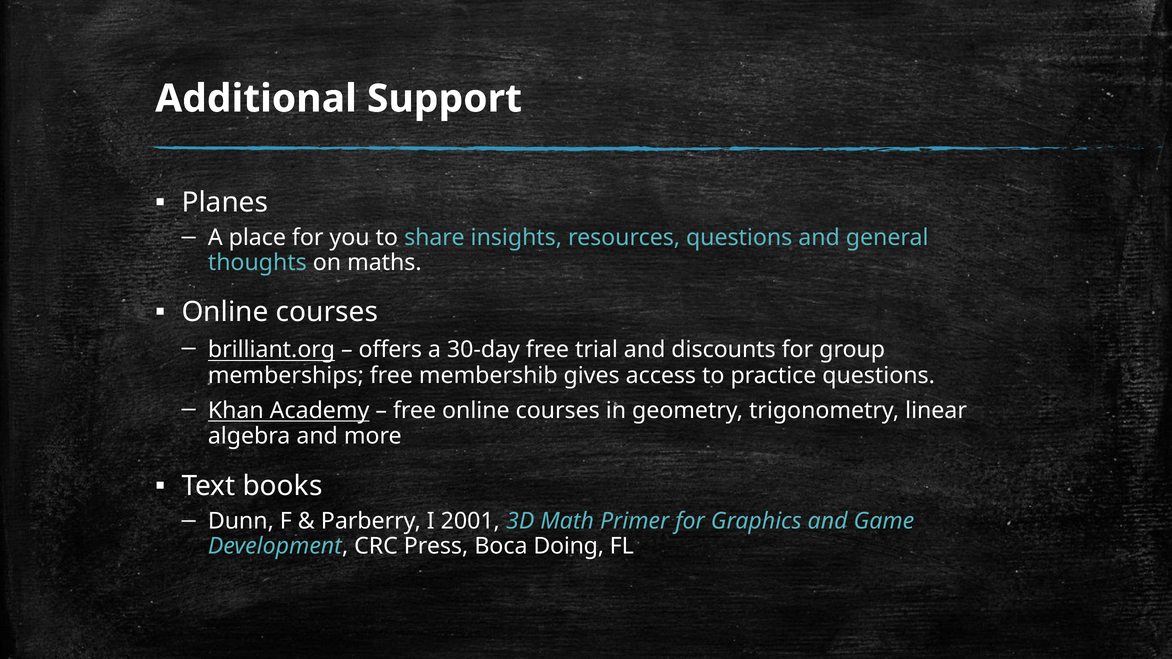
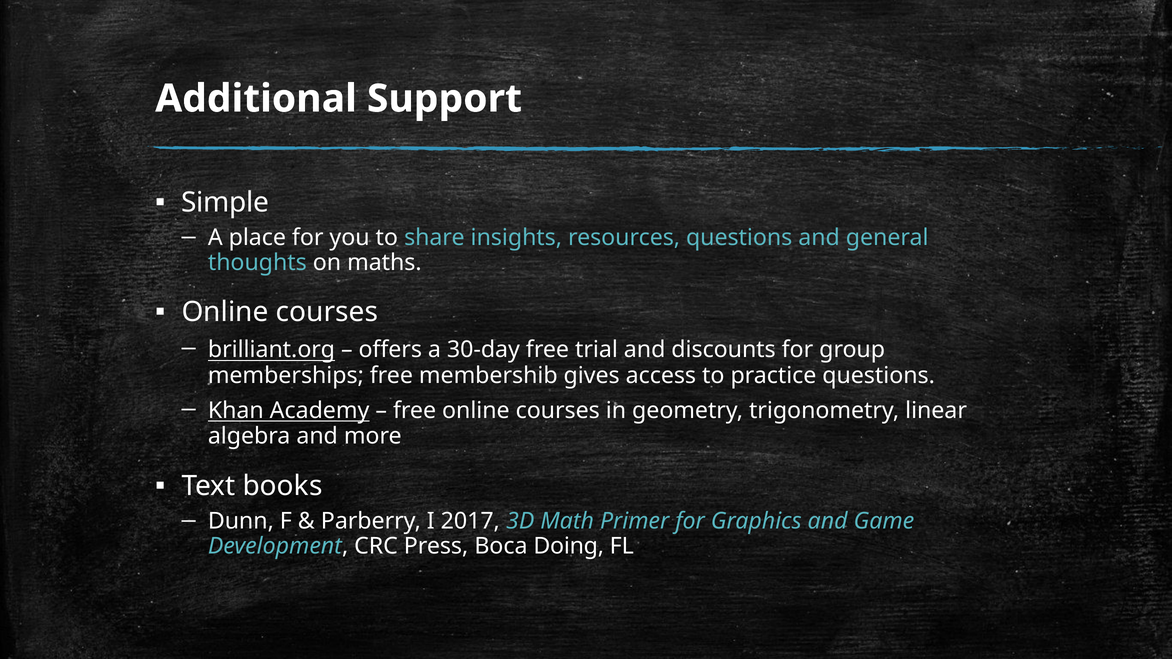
Planes: Planes -> Simple (225, 203)
2001: 2001 -> 2017 (470, 521)
